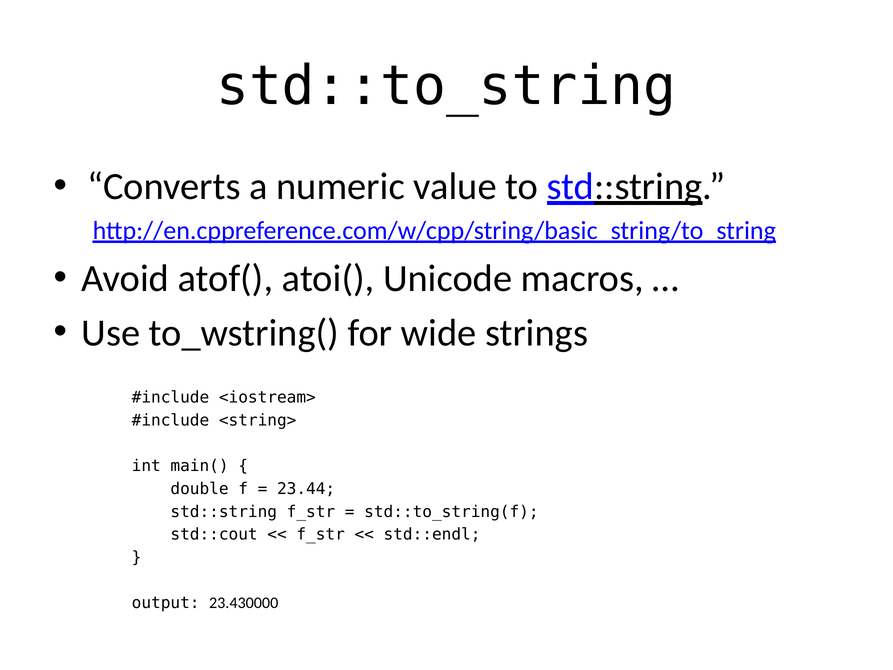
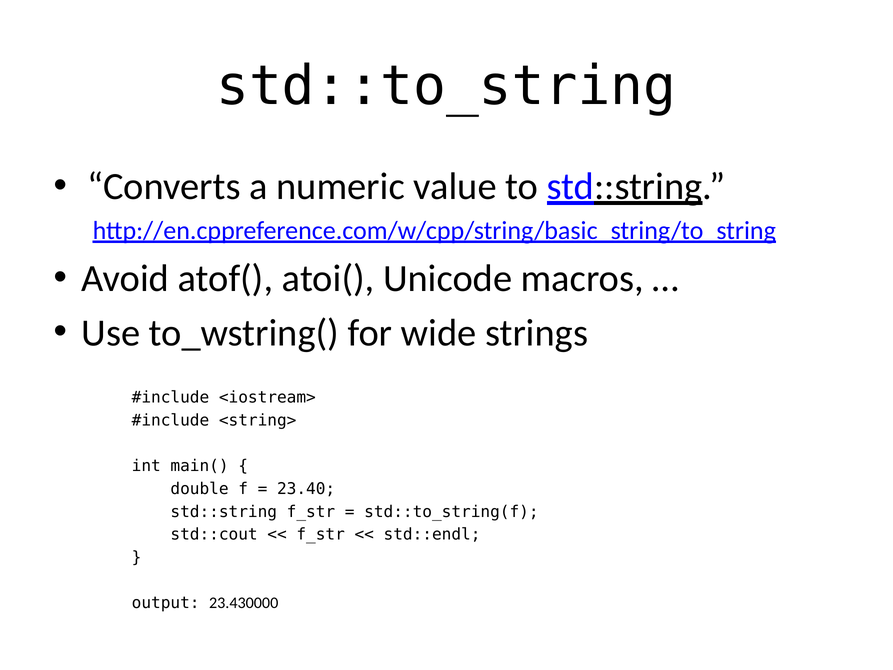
23.44: 23.44 -> 23.40 (306, 489)
